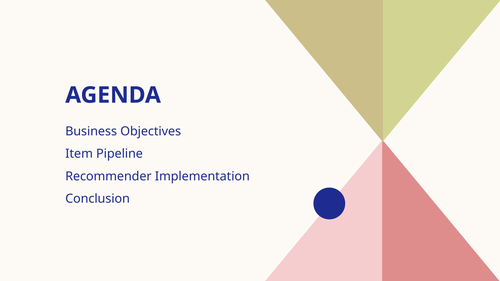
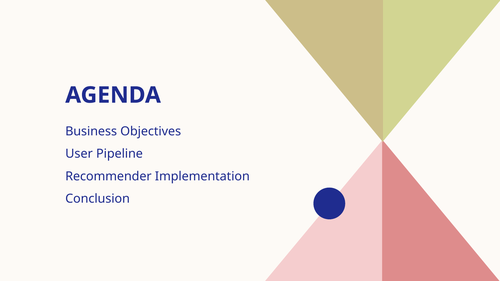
Item: Item -> User (79, 154)
